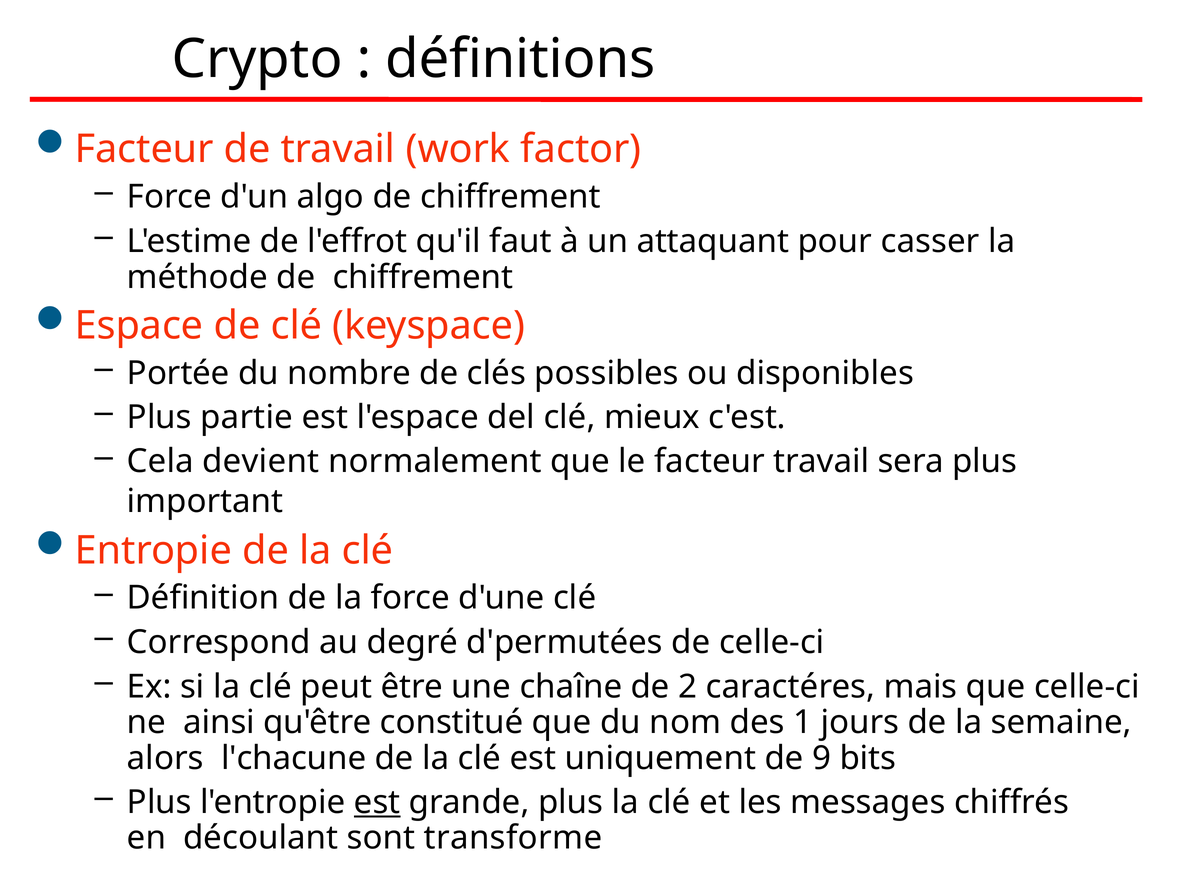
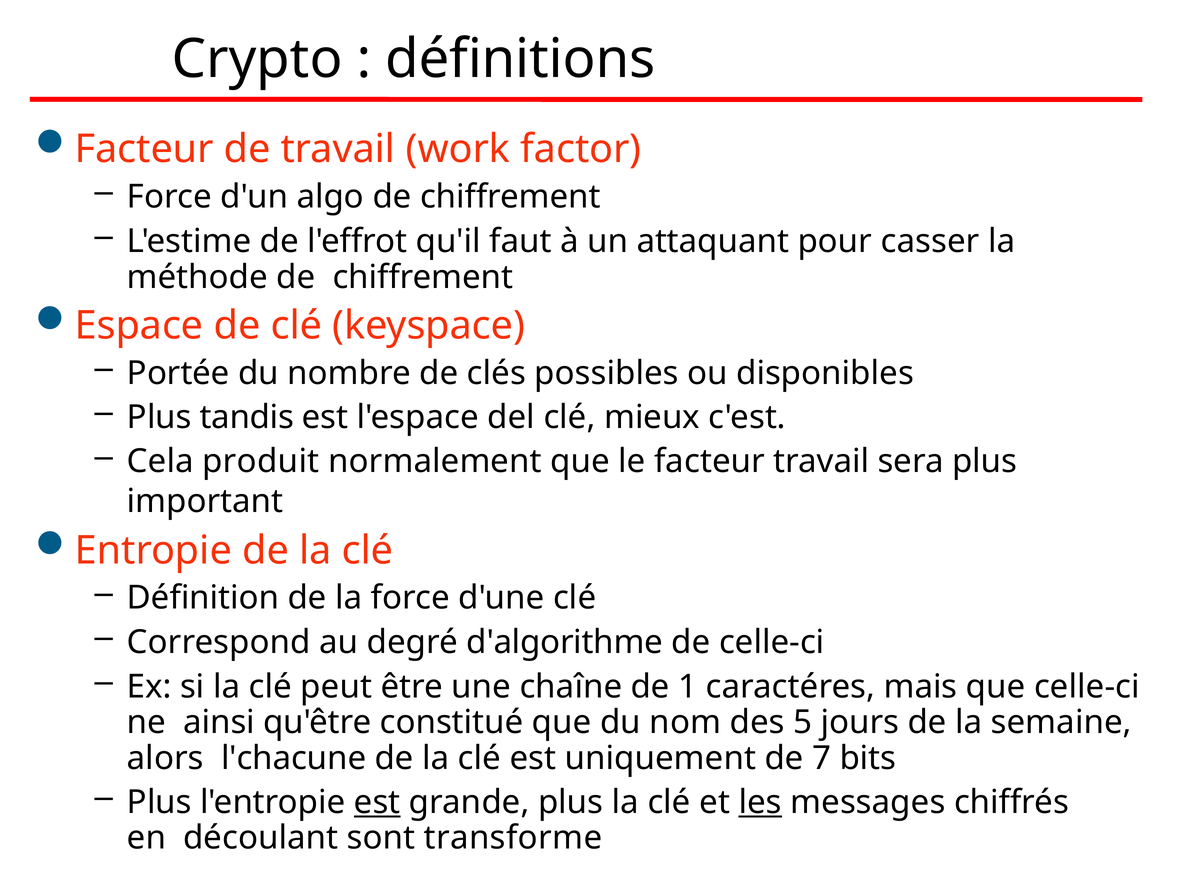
partie: partie -> tandis (247, 417)
devient: devient -> produit (261, 461)
d'permutées: d'permutées -> d'algorithme (565, 642)
2: 2 -> 1 (688, 687)
1: 1 -> 5 (803, 722)
9: 9 -> 7 (822, 758)
les underline: none -> present (760, 802)
